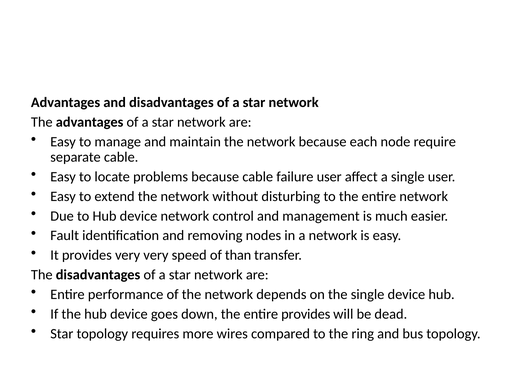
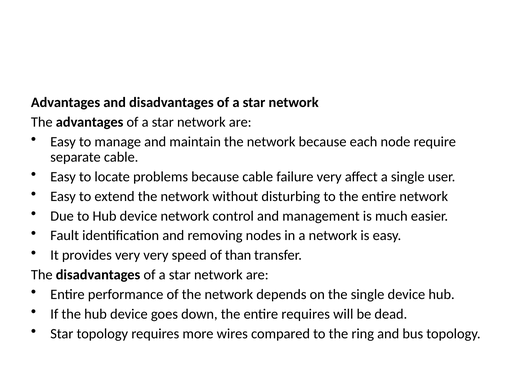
failure user: user -> very (329, 177)
entire provides: provides -> requires (306, 314)
